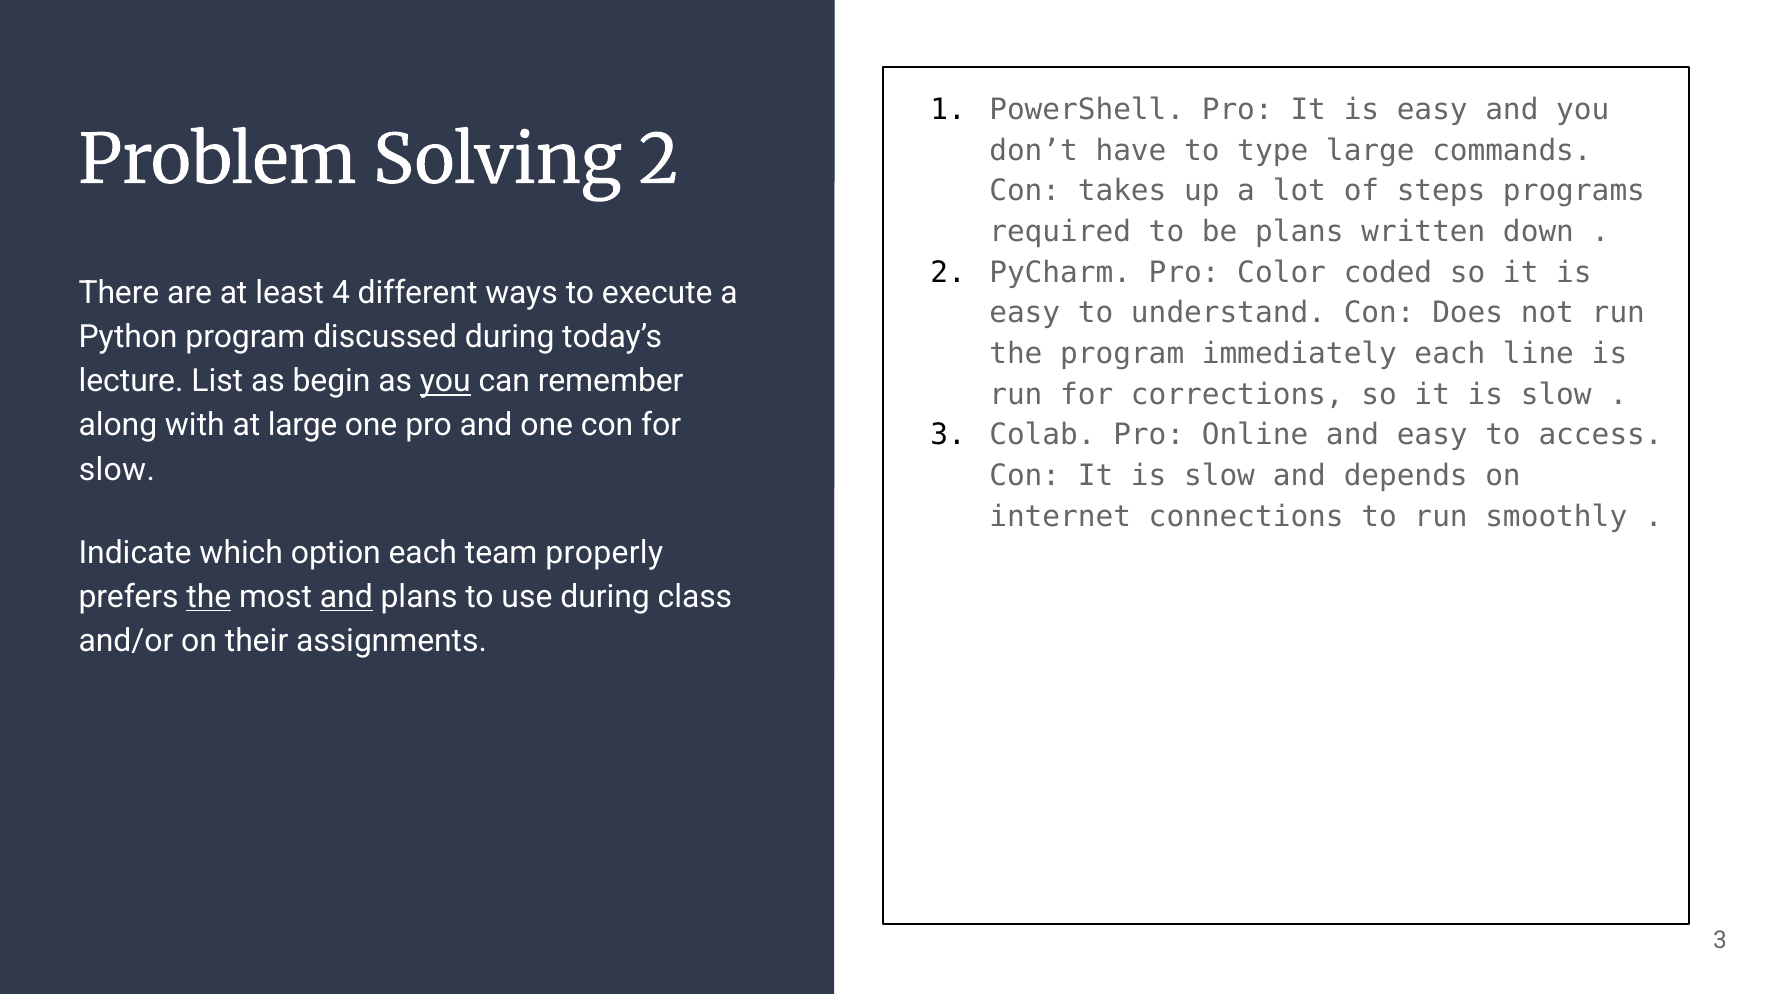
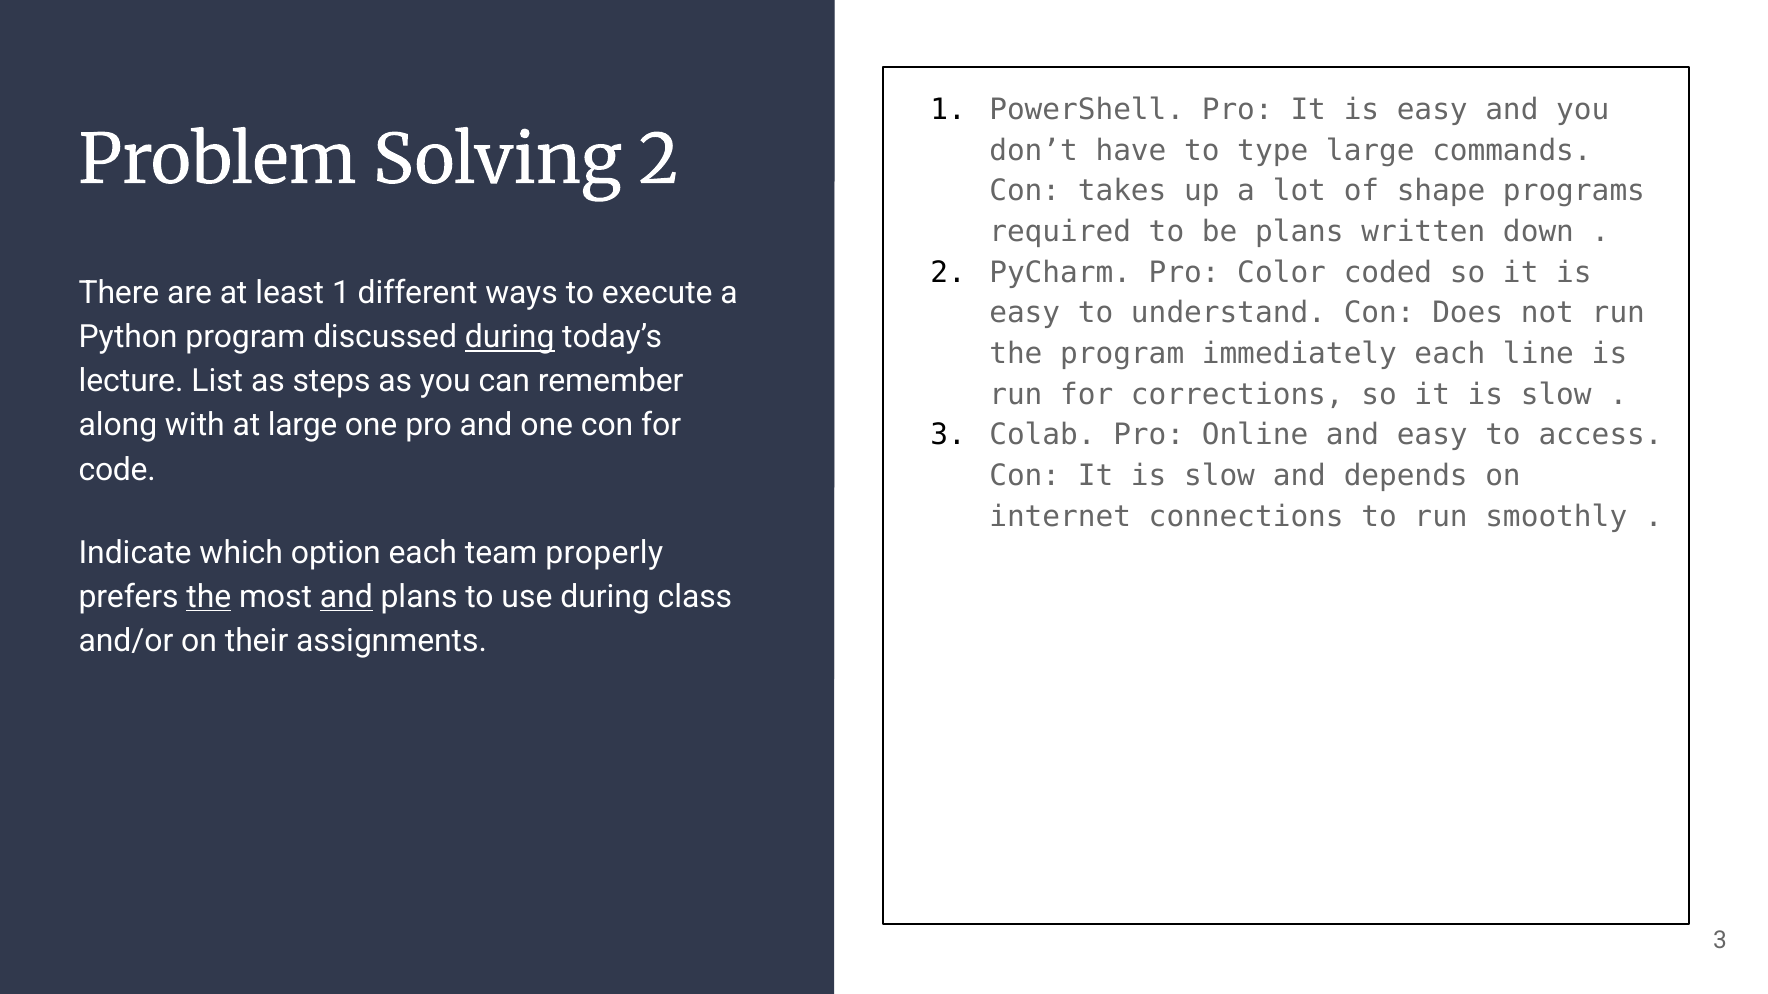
steps: steps -> shape (1441, 191)
least 4: 4 -> 1 (341, 293)
during underline: none -> present (510, 338)
begin: begin -> steps (332, 382)
you underline: present -> none (445, 382)
slow: slow -> code (117, 470)
